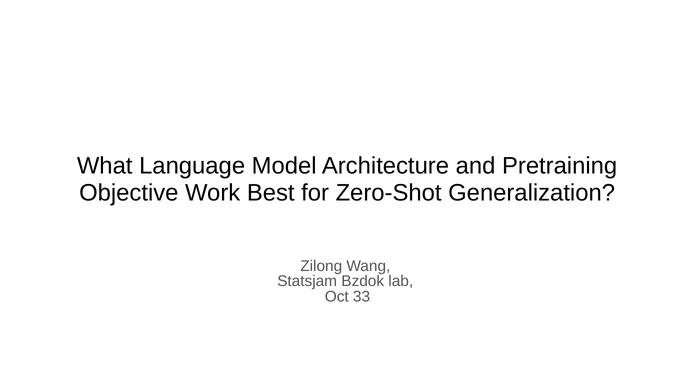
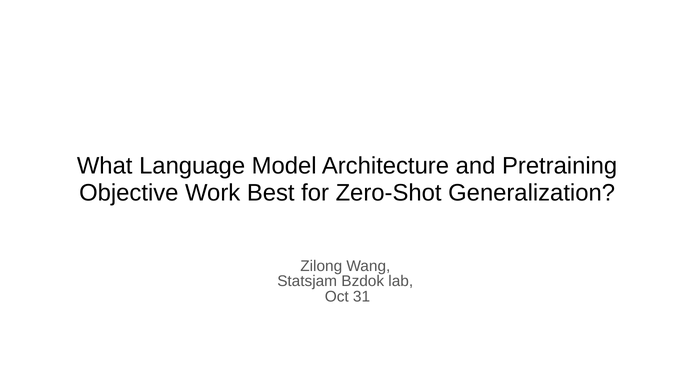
33: 33 -> 31 (362, 297)
